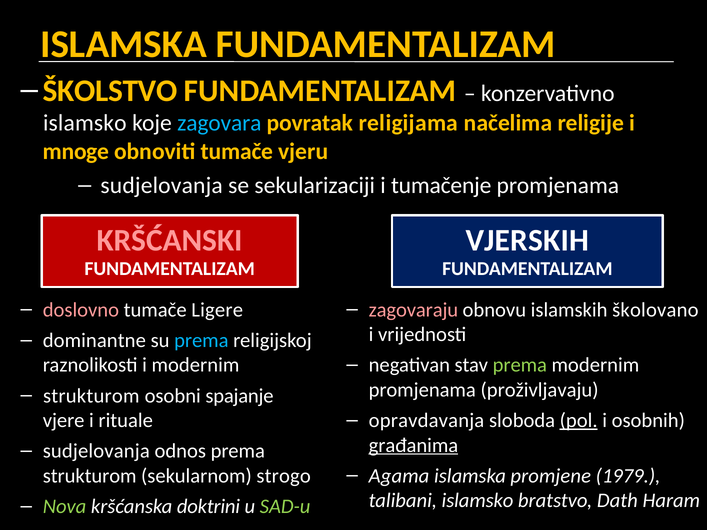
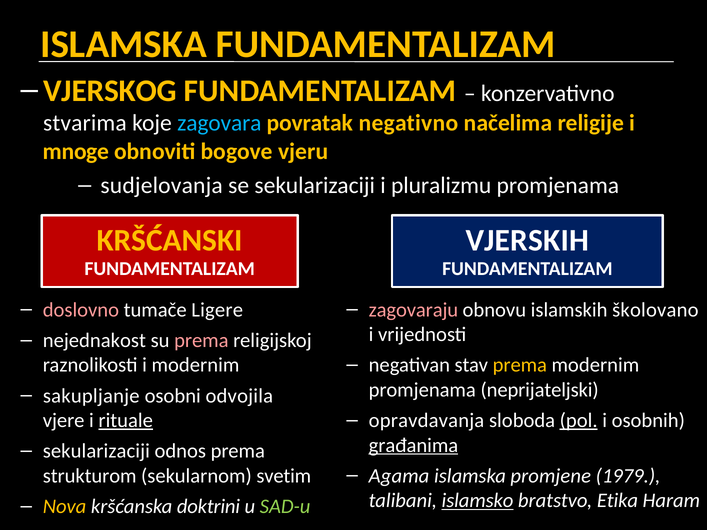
ŠKOLSTVO: ŠKOLSTVO -> VJERSKOG (110, 91)
islamsko: islamsko -> stvarima (85, 123)
religijama: religijama -> negativno (408, 123)
obnoviti tumače: tumače -> bogove (237, 152)
tumačenje: tumačenje -> pluralizmu (441, 186)
KRŠĆANSKI colour: pink -> yellow (170, 240)
dominantne: dominantne -> nejednakost (94, 341)
prema colour: light blue -> pink (201, 341)
prema colour: light green -> yellow (520, 365)
proživljavaju: proživljavaju -> neprijateljski (540, 390)
strukturom: strukturom -> sakupljanje (91, 396)
spajanje: spajanje -> odvojila (239, 396)
rituale underline: none -> present (126, 421)
sudjelovanja: sudjelovanja -> sekularizaciji (96, 451)
strogo: strogo -> svetim (284, 476)
islamsko underline: none -> present (478, 501)
Dath: Dath -> Etika (617, 501)
Nova colour: light green -> yellow (65, 507)
